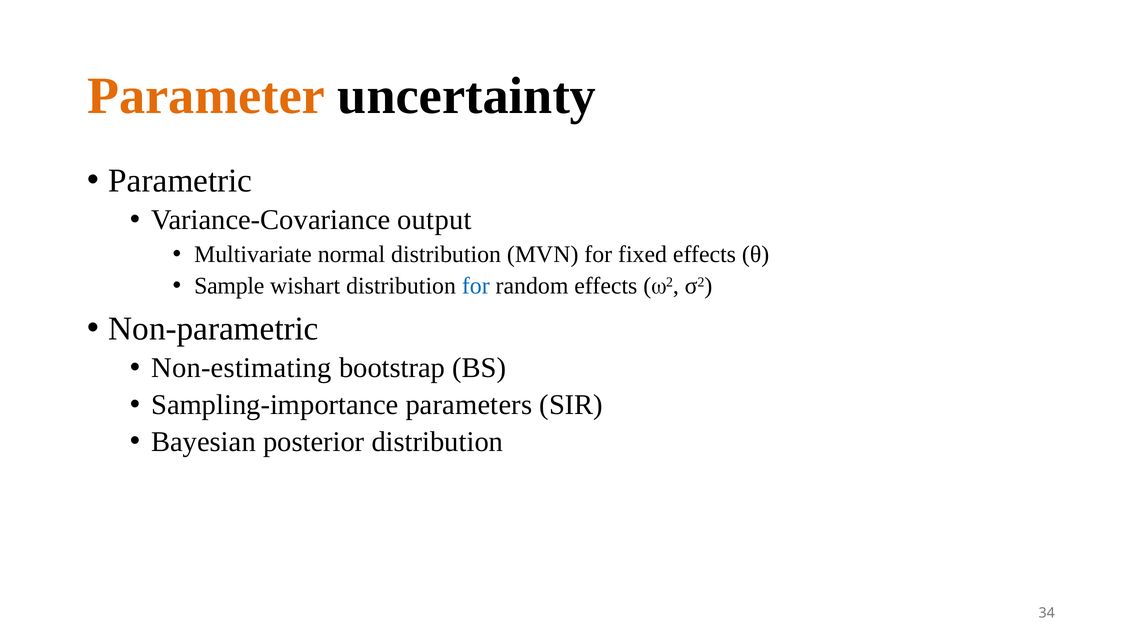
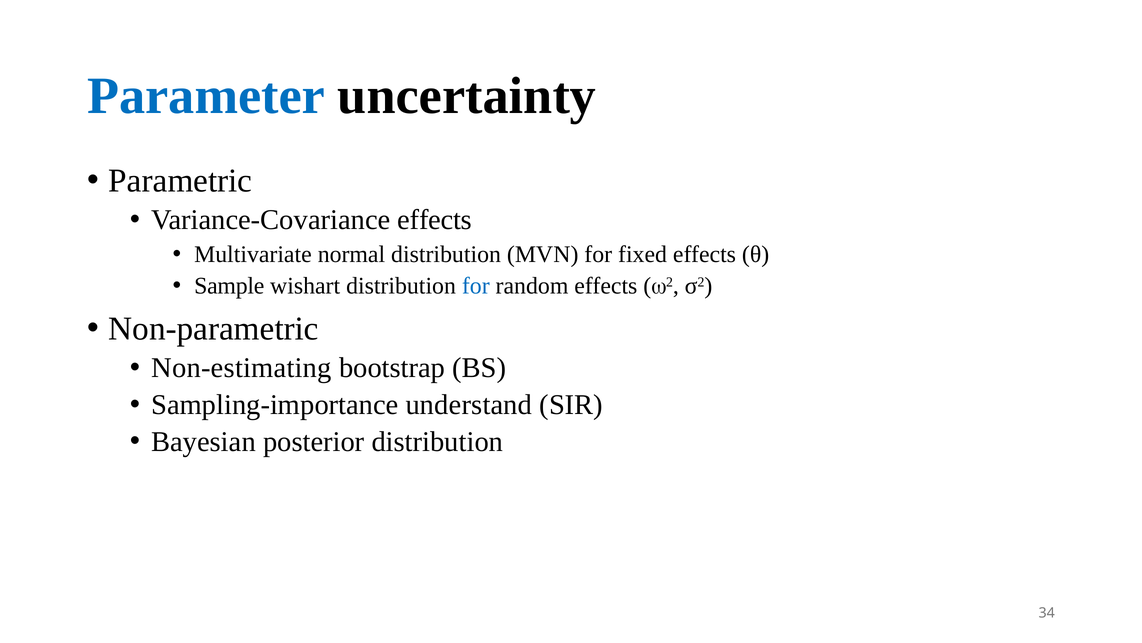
Parameter colour: orange -> blue (206, 96)
Variance-Covariance output: output -> effects (435, 220)
parameters: parameters -> understand (469, 404)
